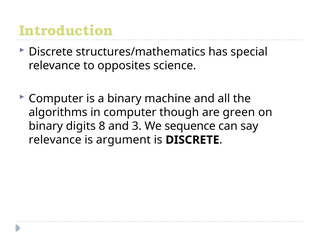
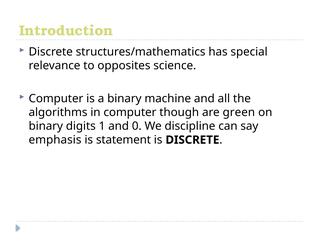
8: 8 -> 1 (102, 126)
3: 3 -> 0 (137, 126)
sequence: sequence -> discipline (190, 126)
relevance: relevance -> emphasis (55, 140)
argument: argument -> statement (123, 140)
